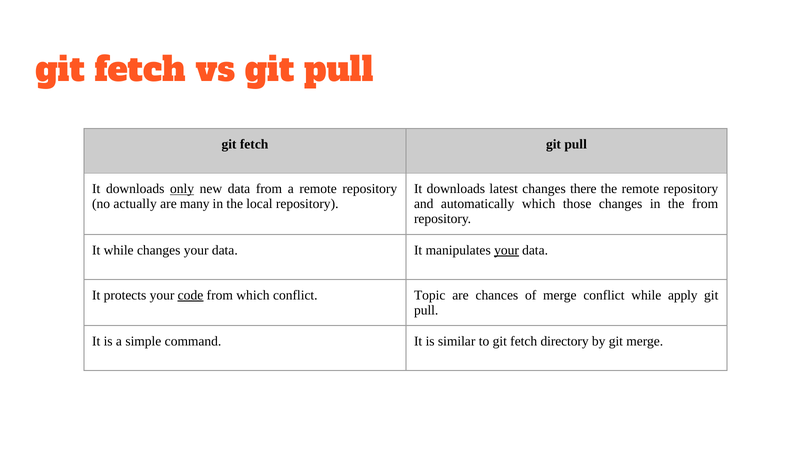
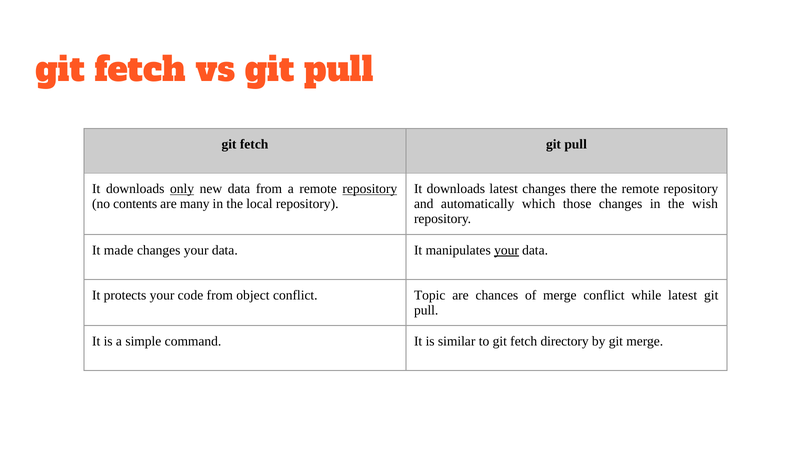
repository underline: none -> present (370, 189)
actually: actually -> contents (135, 204)
the from: from -> wish (705, 204)
It while: while -> made (119, 250)
code underline: present -> none (191, 295)
from which: which -> object (253, 295)
while apply: apply -> latest (683, 295)
